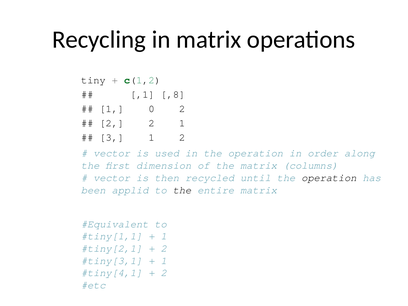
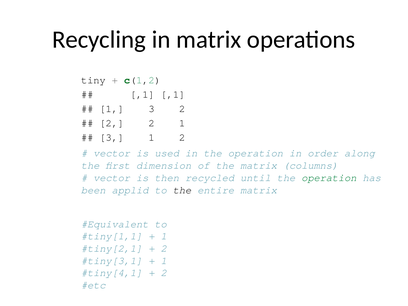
,1 ,8: ,8 -> ,1 (173, 95)
1 0: 0 -> 3 (152, 109)
operation colour: black -> green (329, 178)
